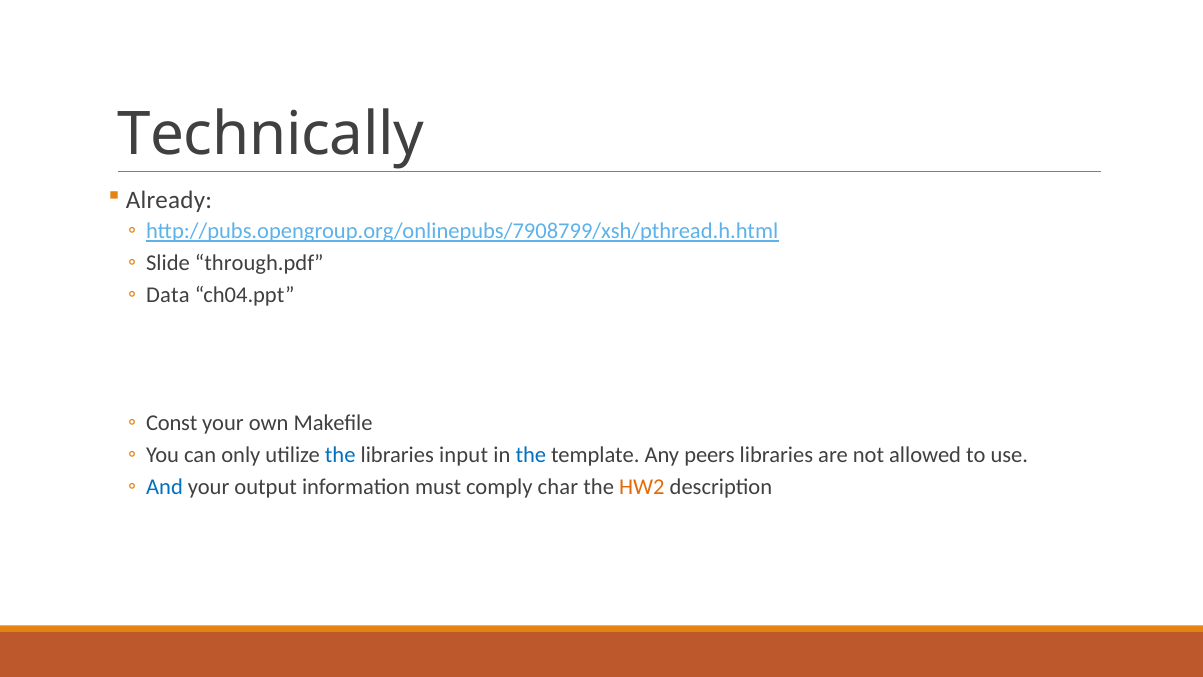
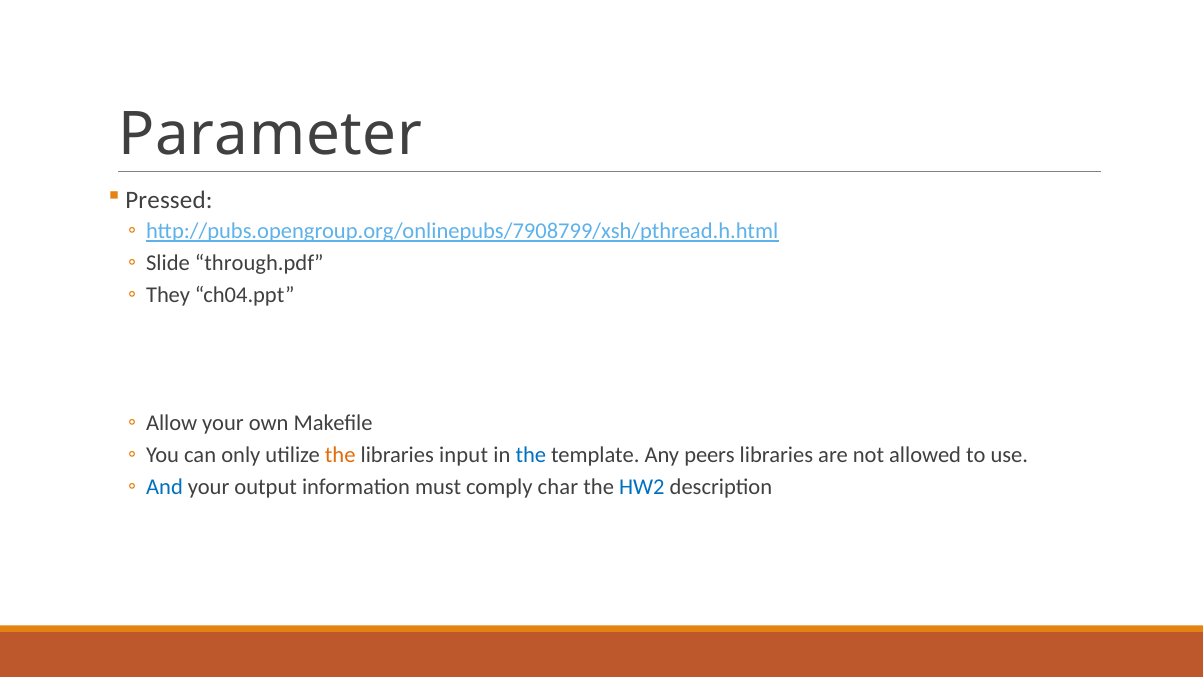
Technically: Technically -> Parameter (270, 135)
Already: Already -> Pressed (169, 200)
Data: Data -> They (168, 295)
Const: Const -> Allow (172, 423)
the colour: blue -> orange (340, 454)
HW2 colour: orange -> blue (642, 486)
